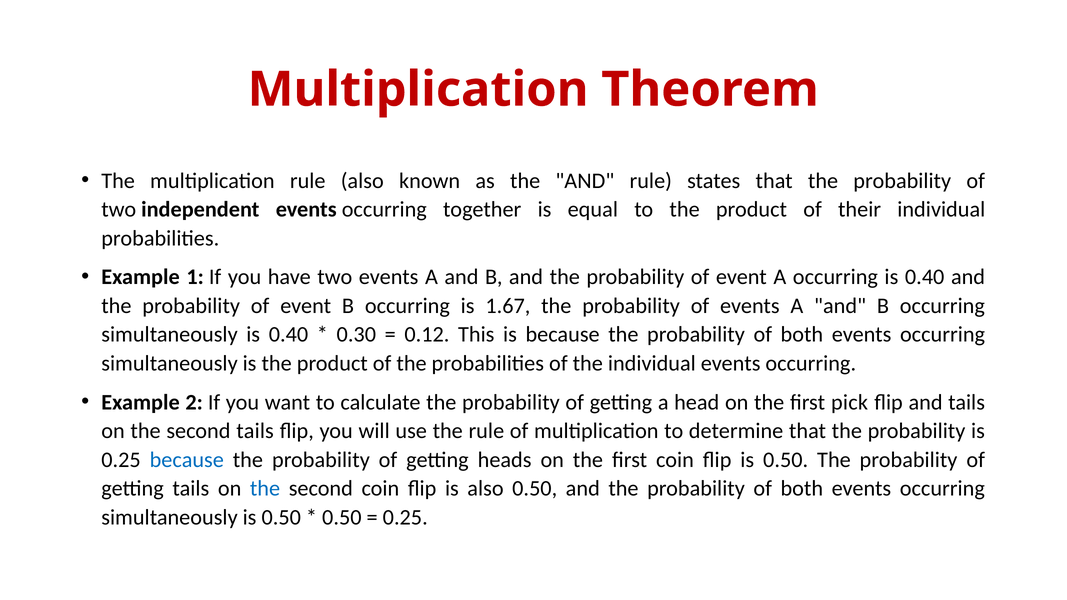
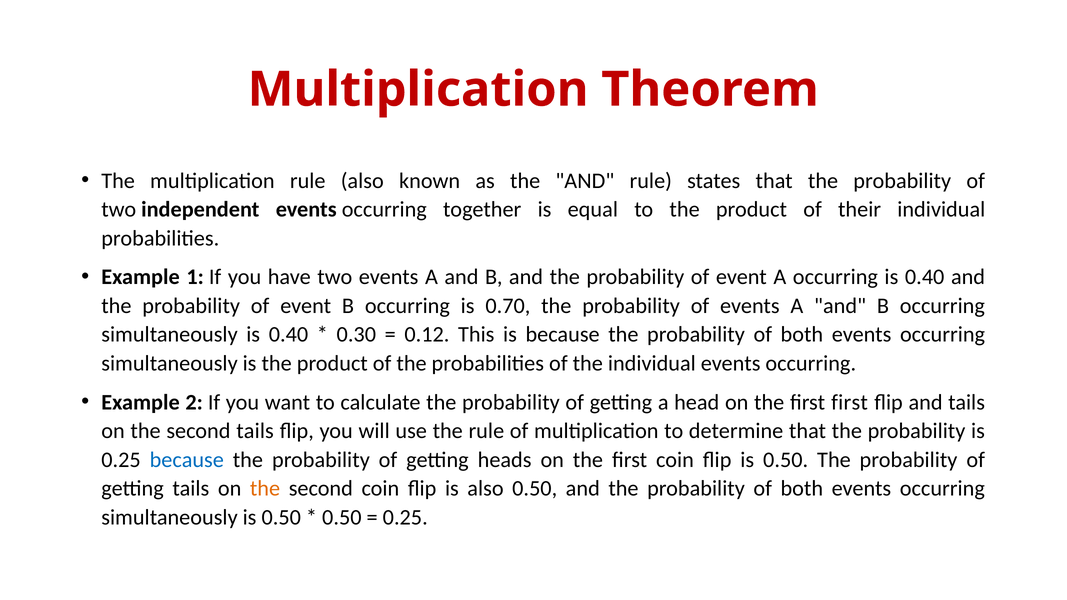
1.67: 1.67 -> 0.70 (508, 306)
first pick: pick -> first (850, 402)
the colour: blue -> orange (265, 489)
